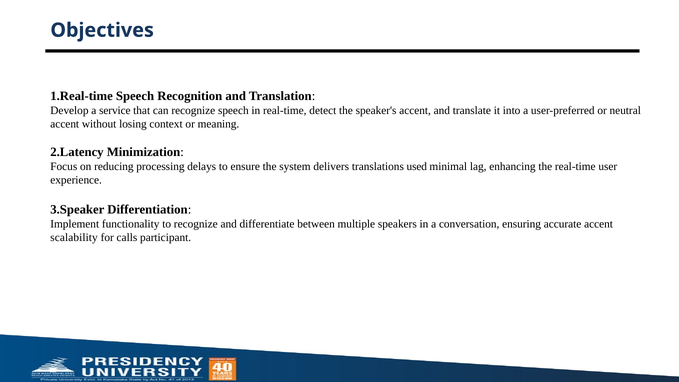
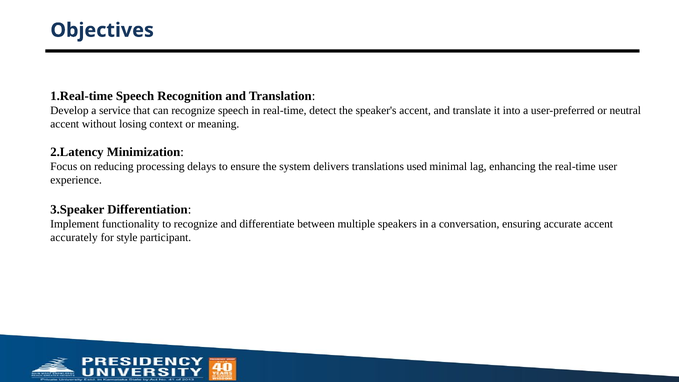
scalability: scalability -> accurately (74, 238)
calls: calls -> style (127, 238)
